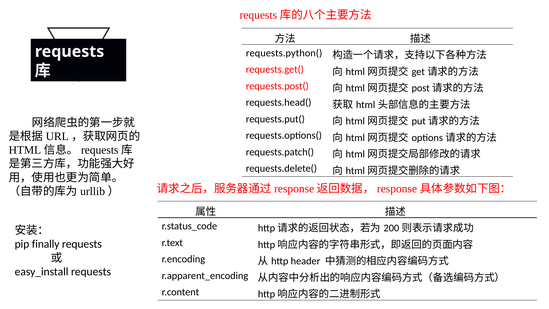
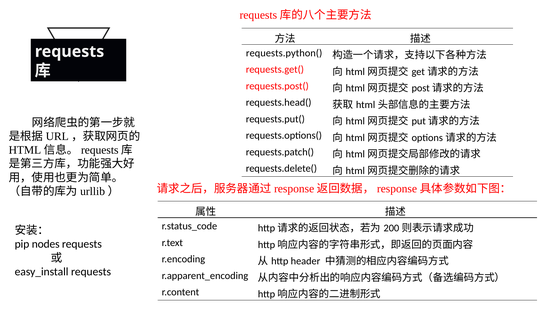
finally: finally -> nodes (46, 244)
